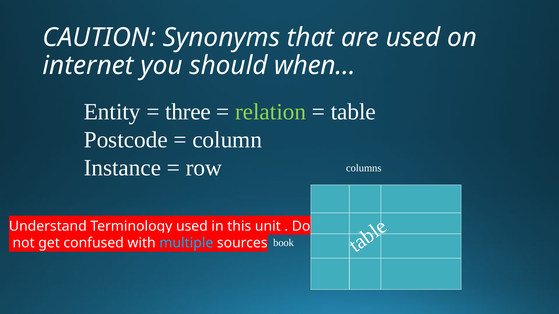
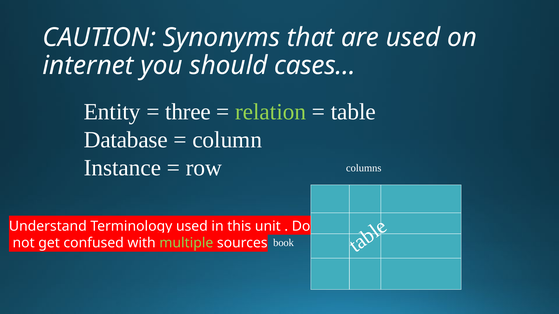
when…: when… -> cases… (315, 66)
Postcode: Postcode -> Database (126, 140)
multiple colour: light blue -> light green (186, 243)
